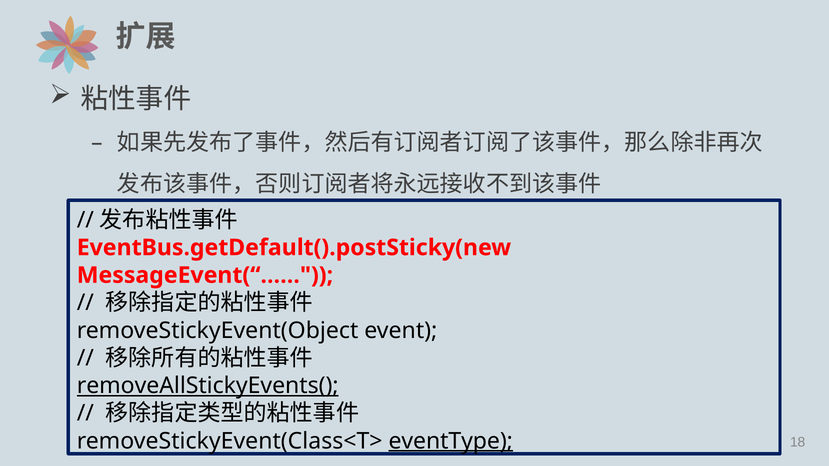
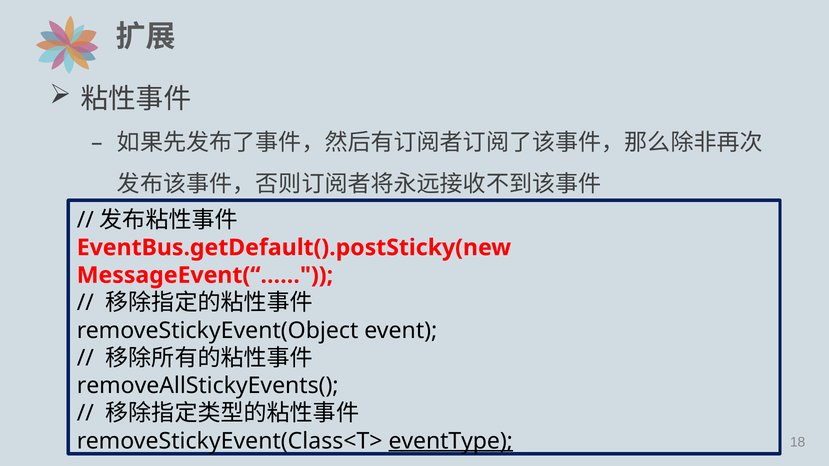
removeAllStickyEvents( underline: present -> none (208, 386)
